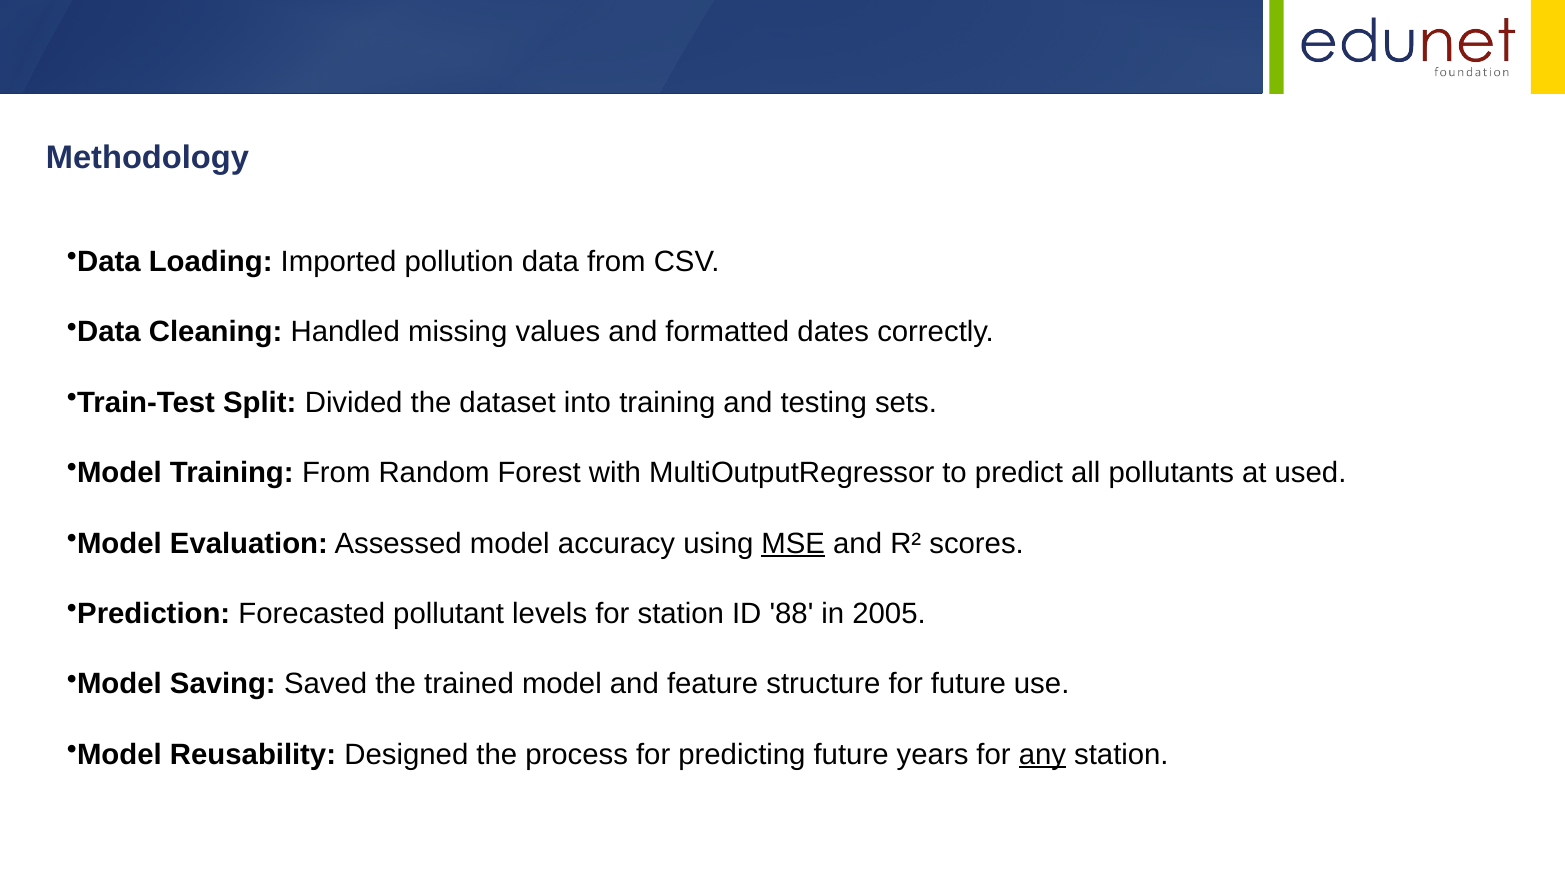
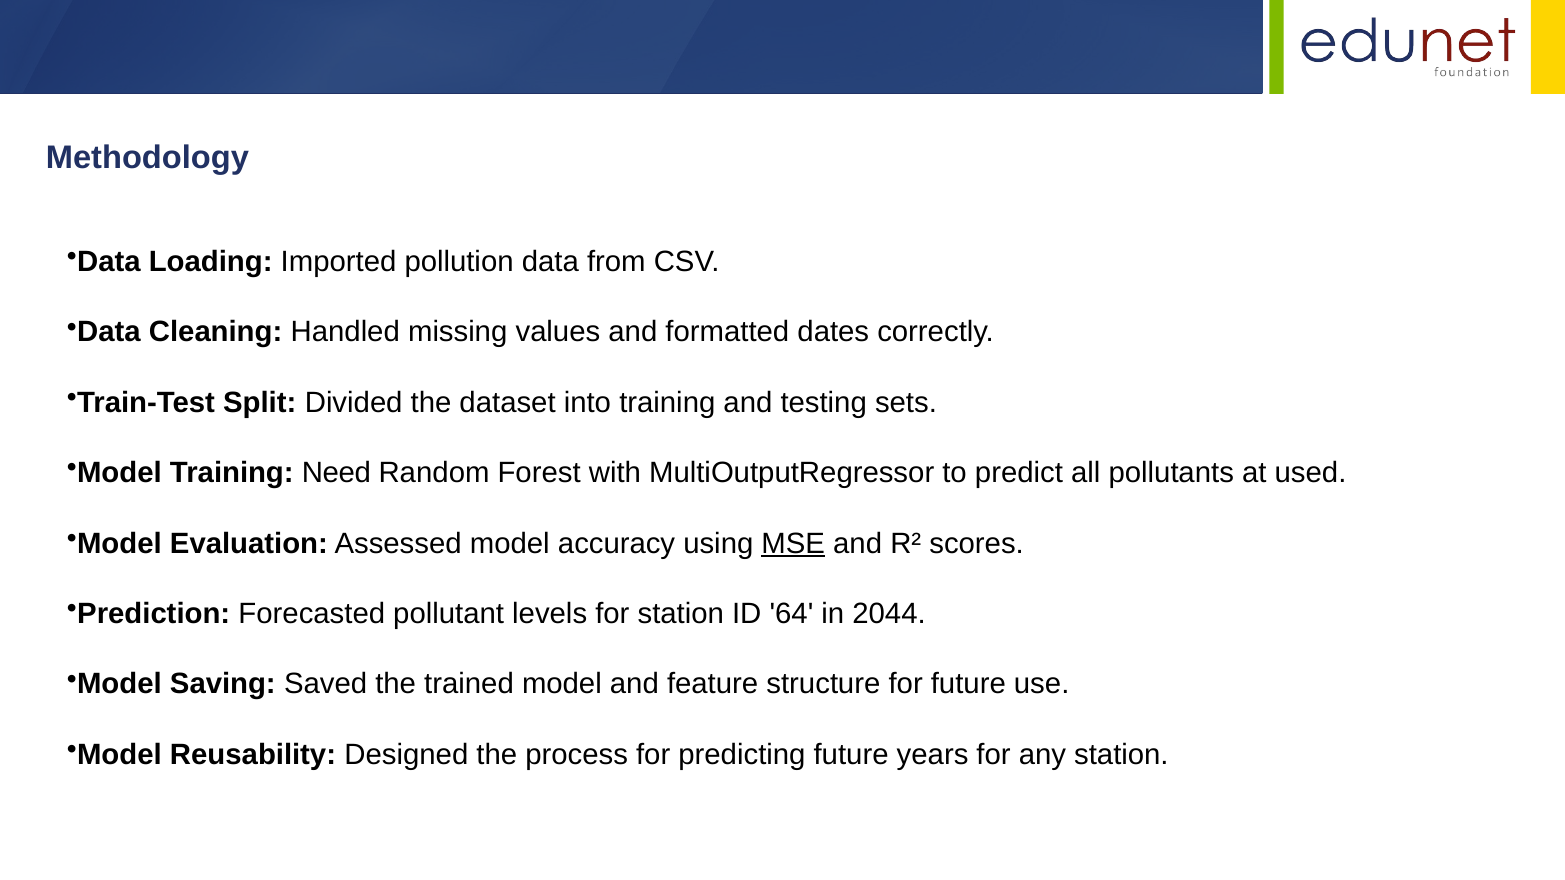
Training From: From -> Need (336, 473)
88: 88 -> 64 (791, 614)
2005: 2005 -> 2044 (889, 614)
any underline: present -> none (1042, 755)
